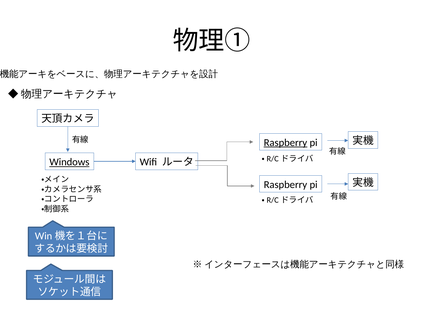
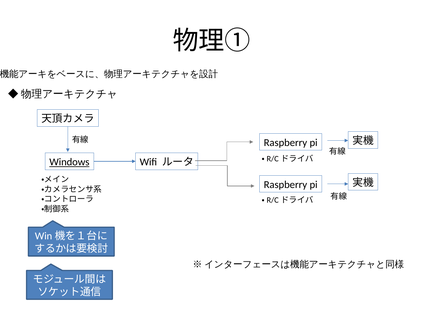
Raspberry underline: present -> none (285, 143)
